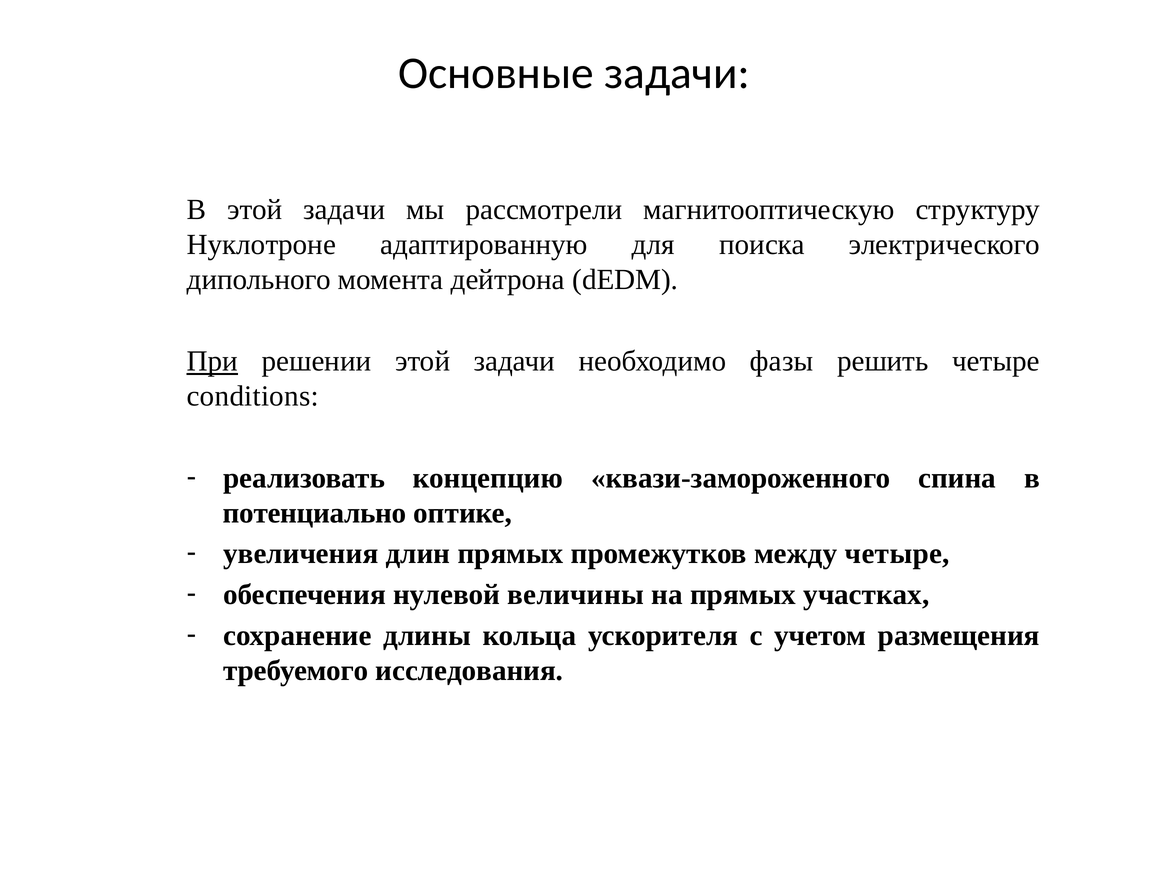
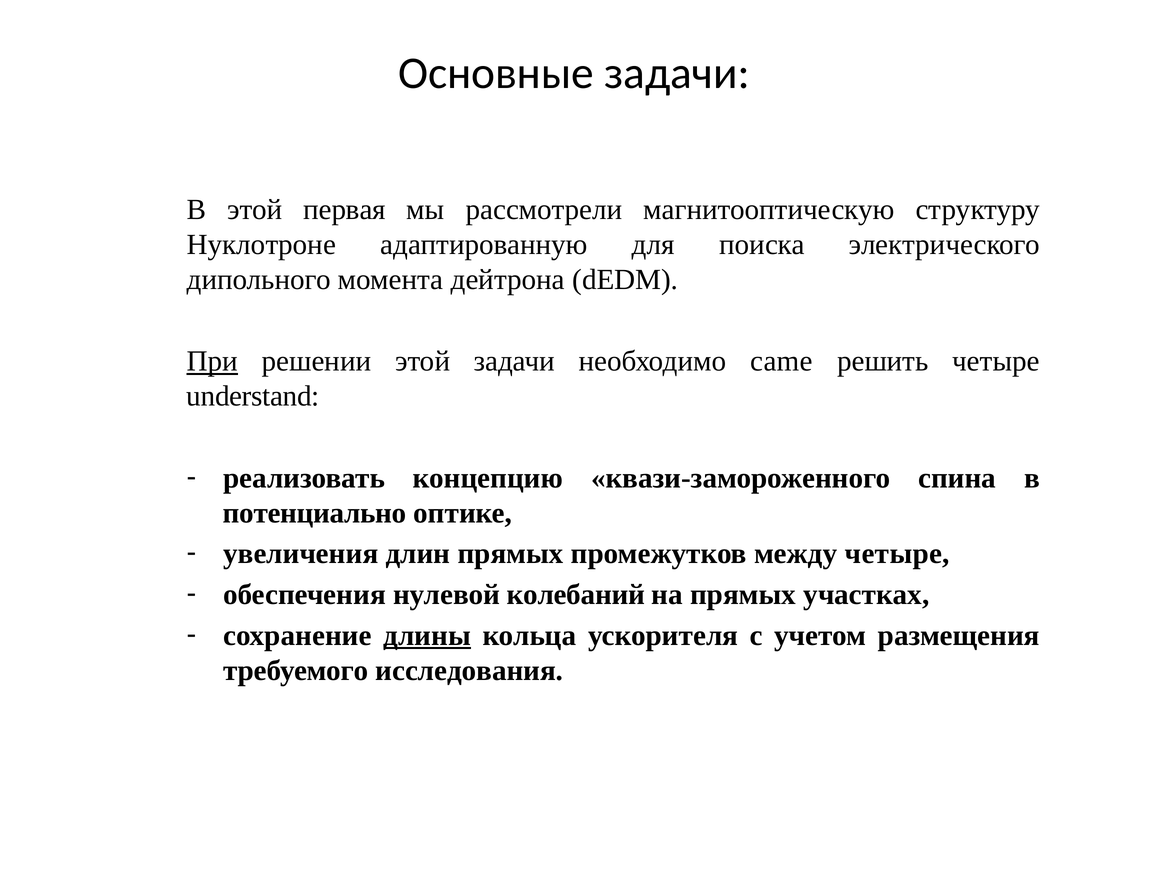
В этой задачи: задачи -> первая (344, 210)
фазы: фазы -> came (782, 361)
conditions: conditions -> understand (253, 396)
величины: величины -> колебаний (576, 595)
длины underline: none -> present (427, 636)
